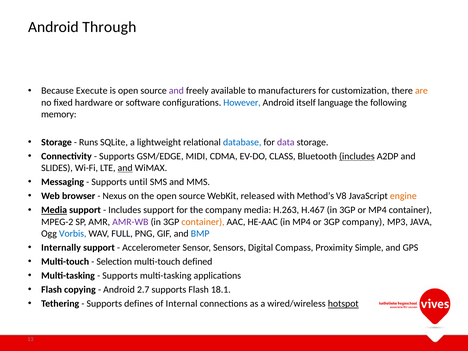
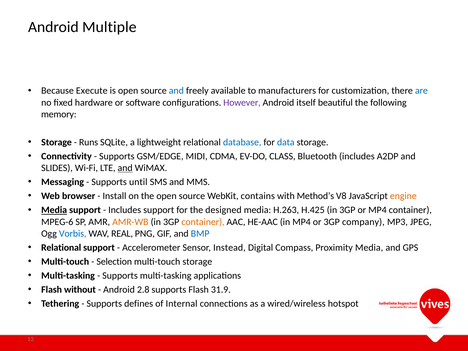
Through: Through -> Multiple (109, 27)
and colour: purple -> blue (176, 91)
are colour: orange -> blue (421, 91)
However colour: blue -> purple (242, 102)
language: language -> beautiful (335, 102)
data colour: purple -> blue (286, 142)
includes underline: present -> none (357, 156)
Nexus: Nexus -> Install (114, 196)
released: released -> contains (258, 196)
the company: company -> designed (223, 210)
H.467: H.467 -> H.425 (313, 210)
MPEG-2: MPEG-2 -> MPEG-6 (57, 222)
AMR-WB colour: purple -> orange (130, 222)
JAVA: JAVA -> JPEG (421, 222)
FULL: FULL -> REAL (122, 234)
Internally: Internally -> Relational (61, 248)
Sensors: Sensors -> Instead (229, 248)
Proximity Simple: Simple -> Media (369, 248)
multi-touch defined: defined -> storage (197, 262)
copying: copying -> without (80, 290)
2.7: 2.7 -> 2.8 (143, 290)
18.1: 18.1 -> 31.9 (221, 290)
hotspot underline: present -> none (343, 304)
